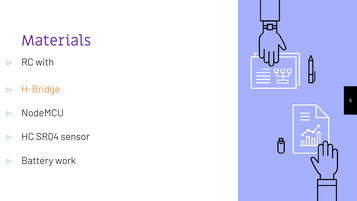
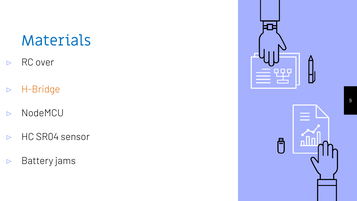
Materials colour: purple -> blue (56, 41)
with: with -> over (45, 62)
work: work -> jams (65, 161)
